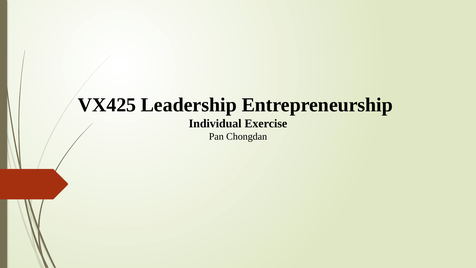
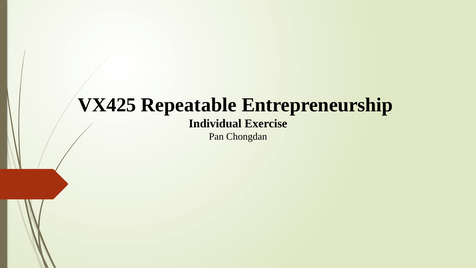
Leadership: Leadership -> Repeatable (189, 105)
